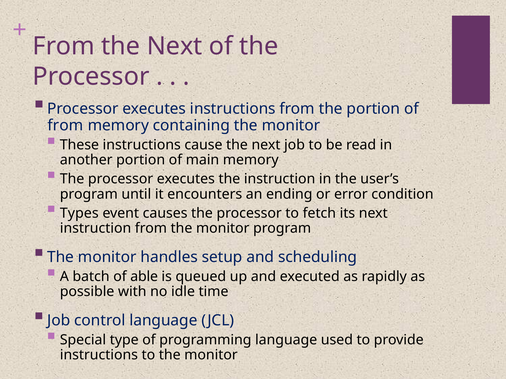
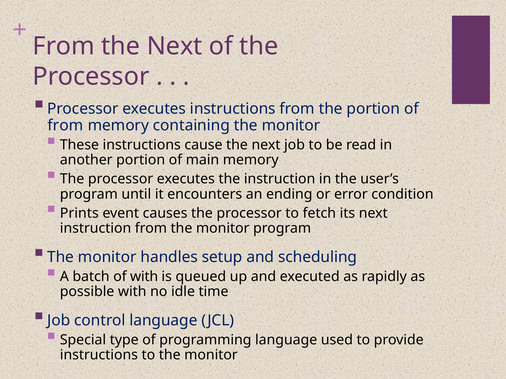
Types: Types -> Prints (79, 213)
of able: able -> with (144, 277)
